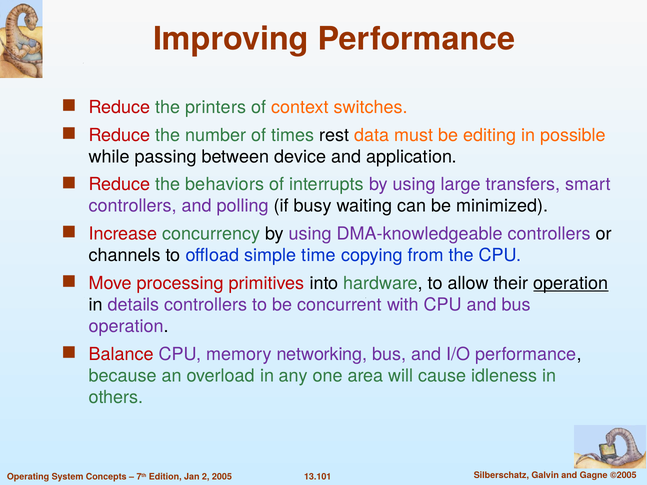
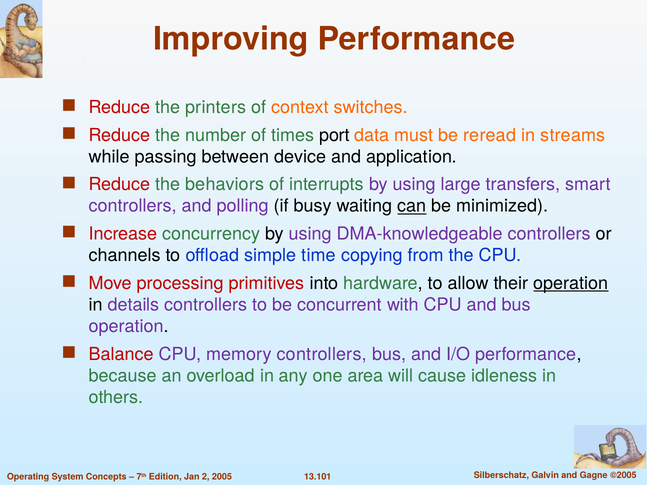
rest: rest -> port (335, 135)
editing: editing -> reread (490, 135)
possible: possible -> streams (573, 135)
can underline: none -> present (412, 206)
memory networking: networking -> controllers (322, 355)
